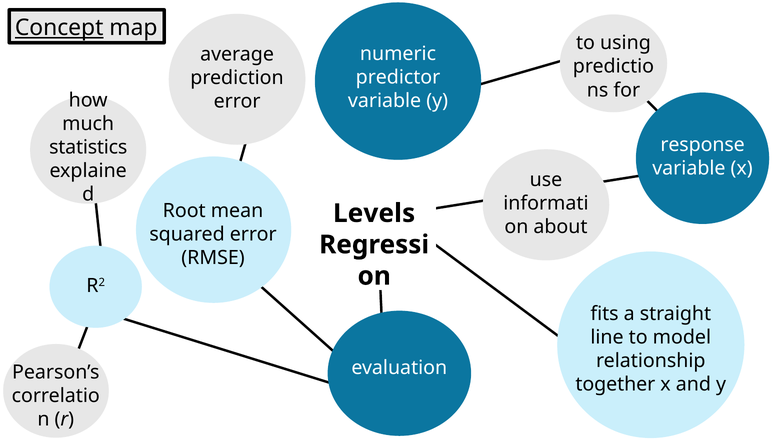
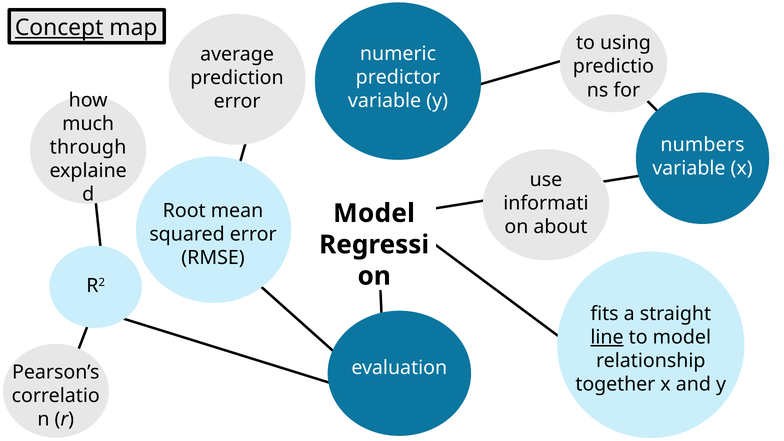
response: response -> numbers (702, 145)
statistics: statistics -> through (88, 147)
Levels: Levels -> Model (374, 213)
line underline: none -> present (607, 337)
